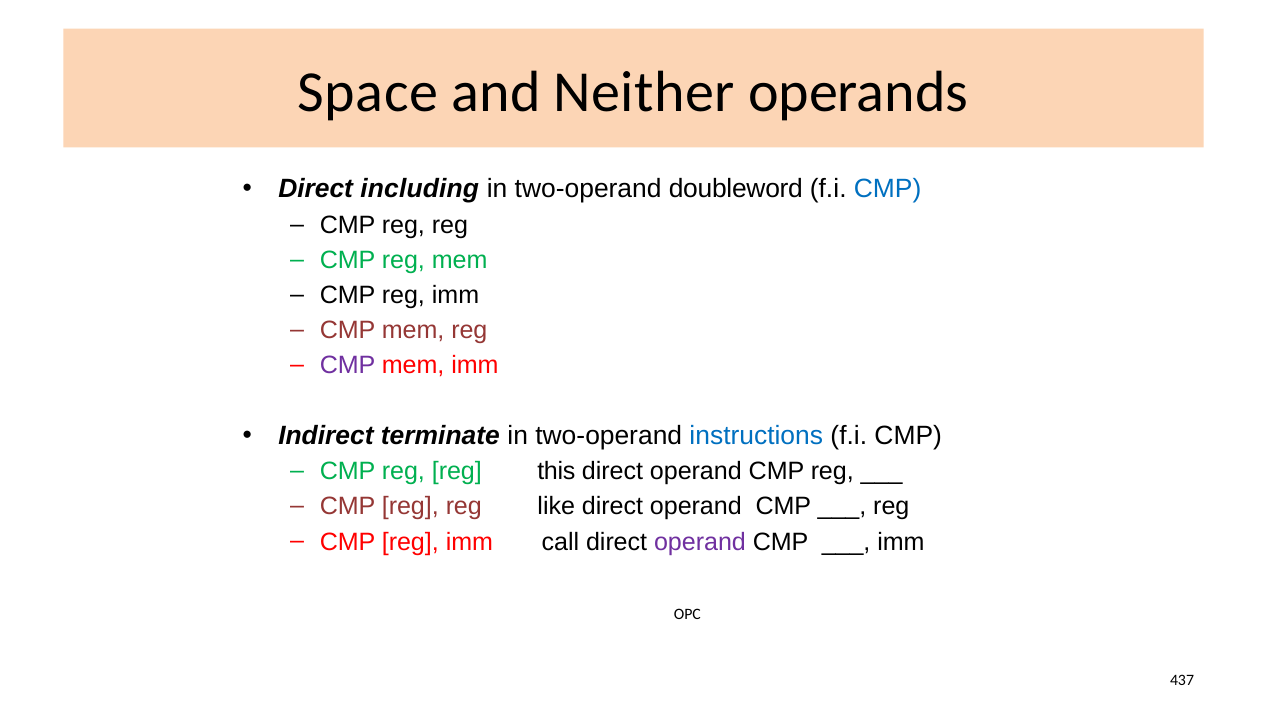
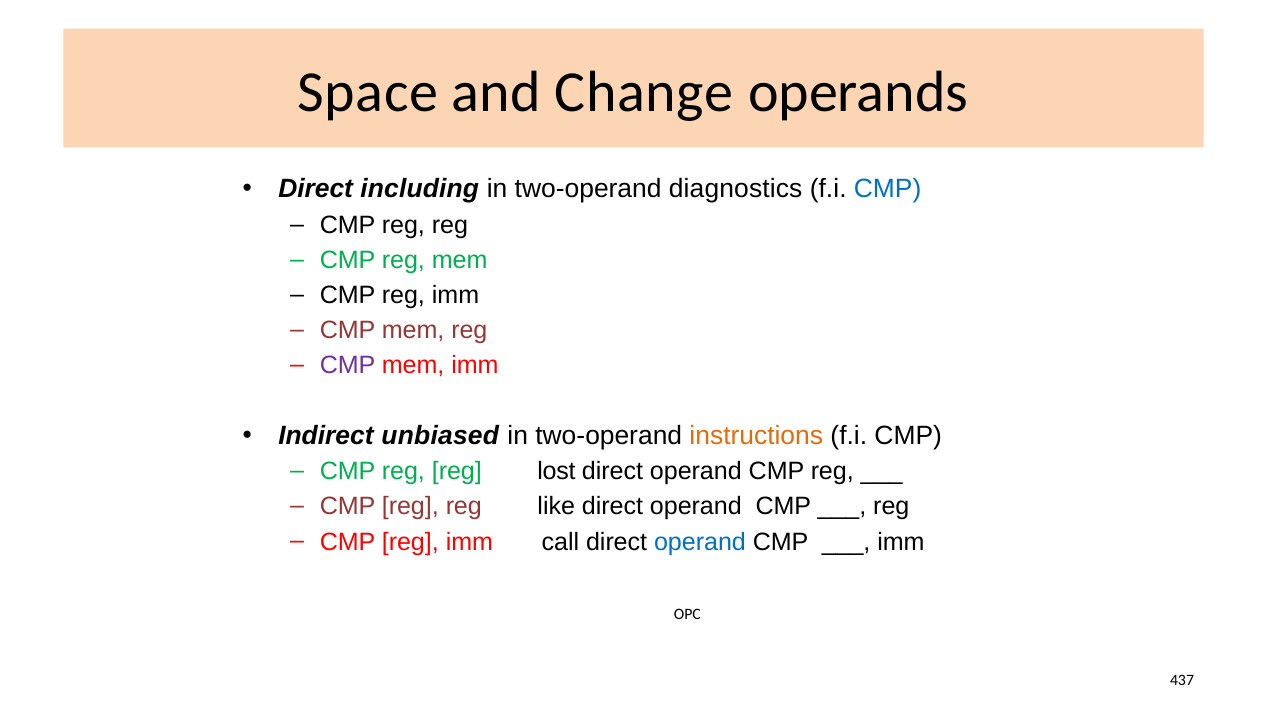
Neither: Neither -> Change (644, 92)
doubleword: doubleword -> diagnostics (736, 189)
terminate: terminate -> unbiased (440, 435)
instructions colour: blue -> orange (756, 435)
this: this -> lost (556, 471)
operand colour: purple -> blue (700, 542)
